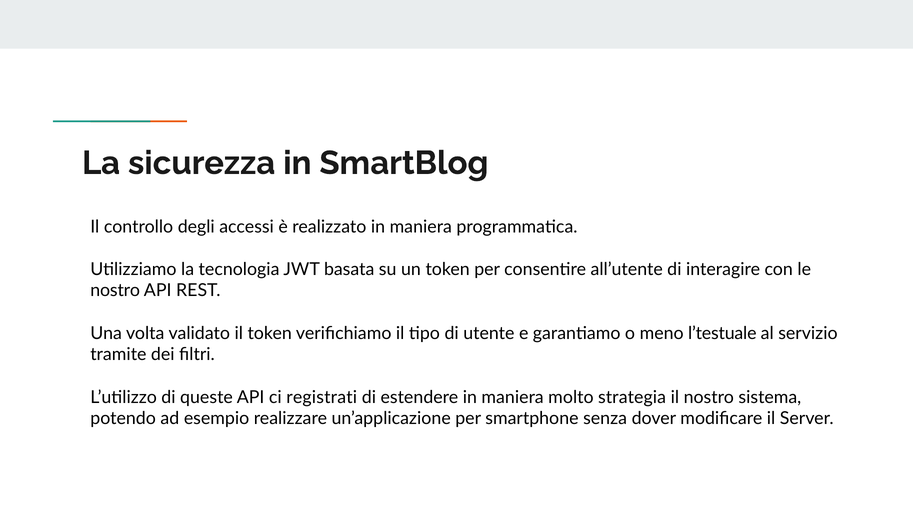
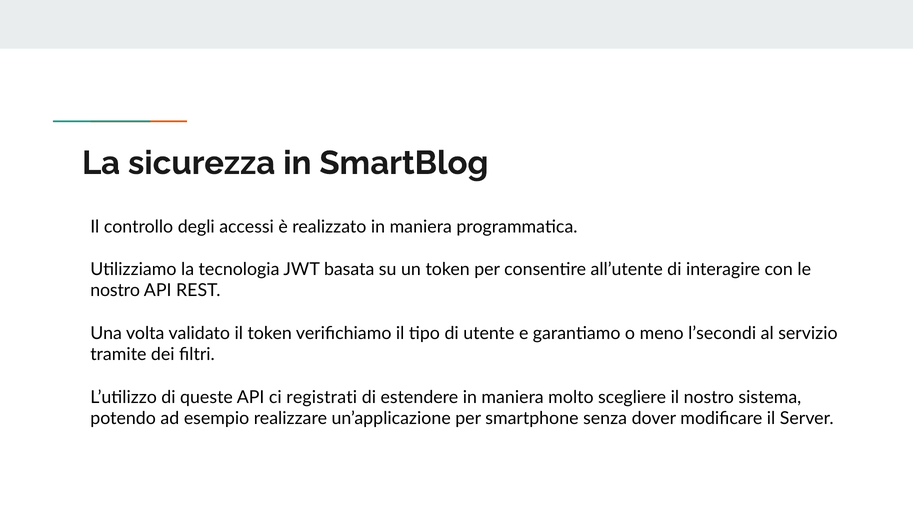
l’testuale: l’testuale -> l’secondi (722, 333)
strategia: strategia -> scegliere (632, 397)
